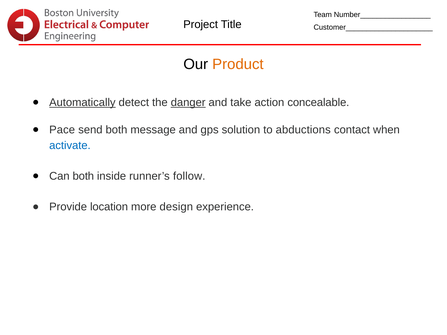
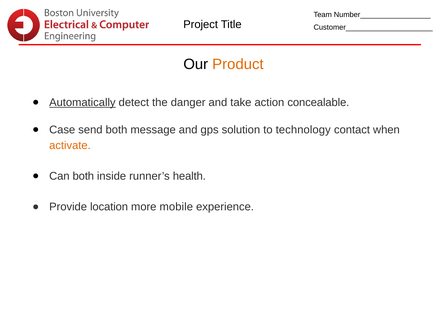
danger underline: present -> none (188, 103)
Pace: Pace -> Case (62, 130)
abductions: abductions -> technology (303, 130)
activate colour: blue -> orange (70, 145)
follow: follow -> health (189, 176)
design: design -> mobile (176, 207)
